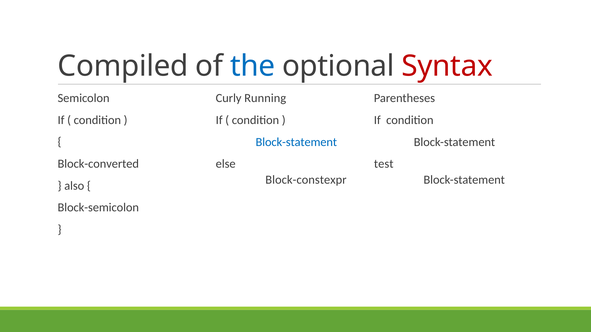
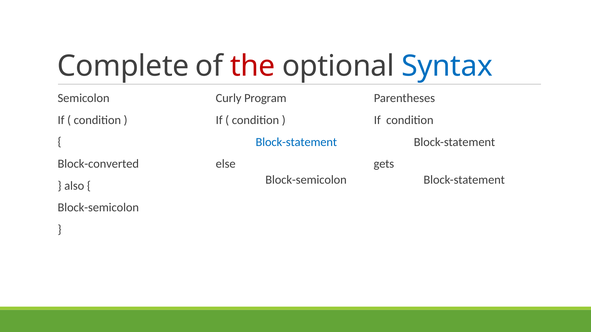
Compiled: Compiled -> Complete (123, 66)
the colour: blue -> red (253, 66)
Syntax colour: red -> blue (447, 66)
Running: Running -> Program (265, 98)
test: test -> gets (384, 164)
Block-constexpr: Block-constexpr -> Block-semicolon (306, 180)
